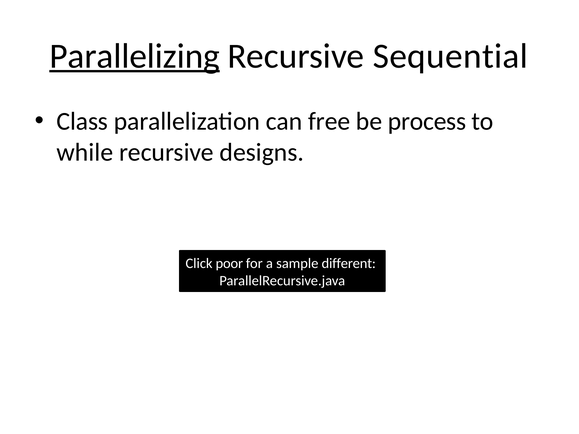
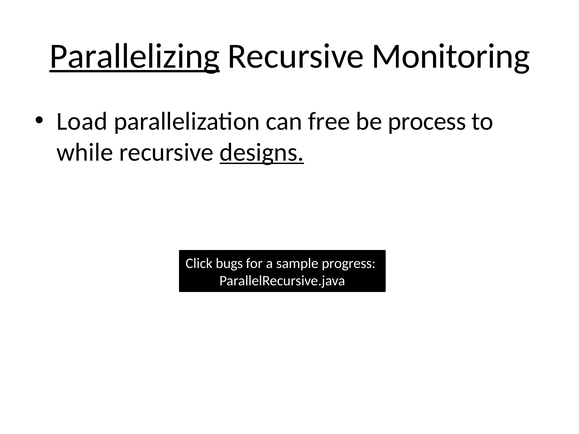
Sequential: Sequential -> Monitoring (451, 56)
Class: Class -> Load (82, 121)
designs underline: none -> present (262, 152)
poor: poor -> bugs (229, 263)
different: different -> progress (349, 263)
